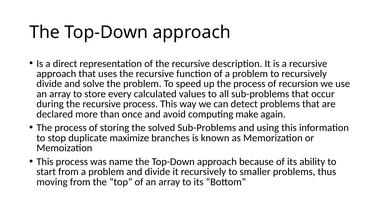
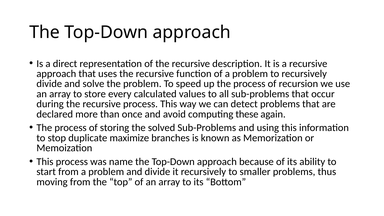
make: make -> these (247, 114)
